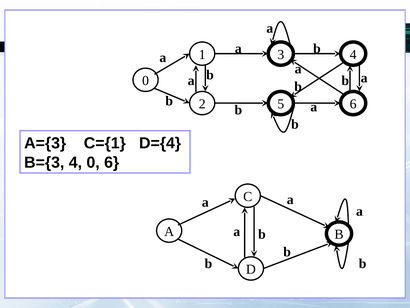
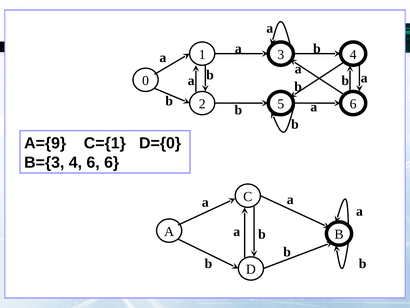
A={3: A={3 -> A={9 (45, 143)
D={4: D={4 -> D={0 (160, 143)
B={3 4 0: 0 -> 6 (93, 162)
